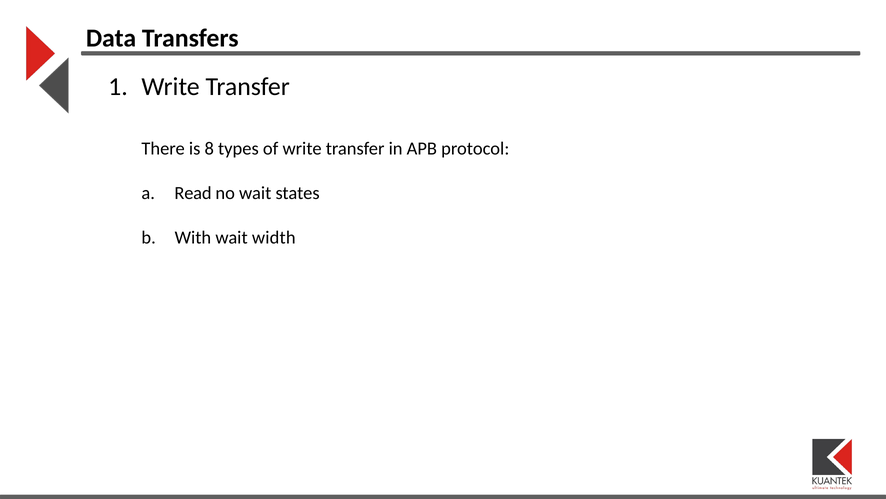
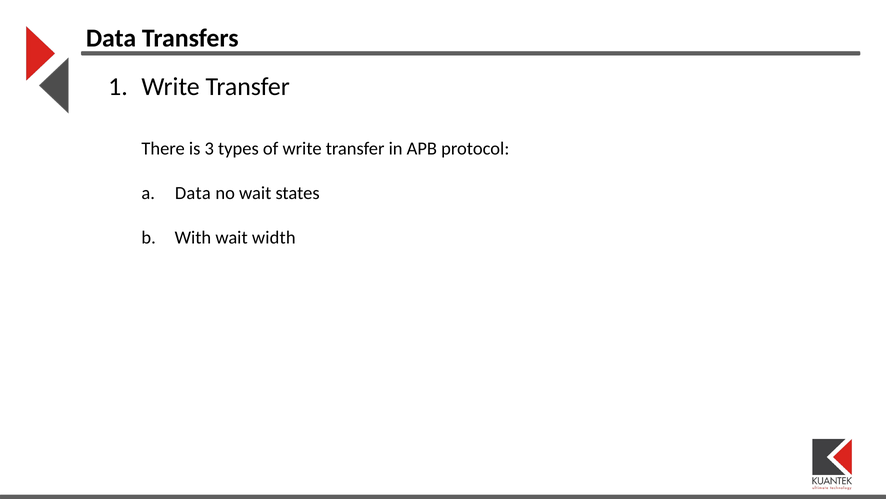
8: 8 -> 3 (209, 148)
Read: Read -> Data (193, 193)
